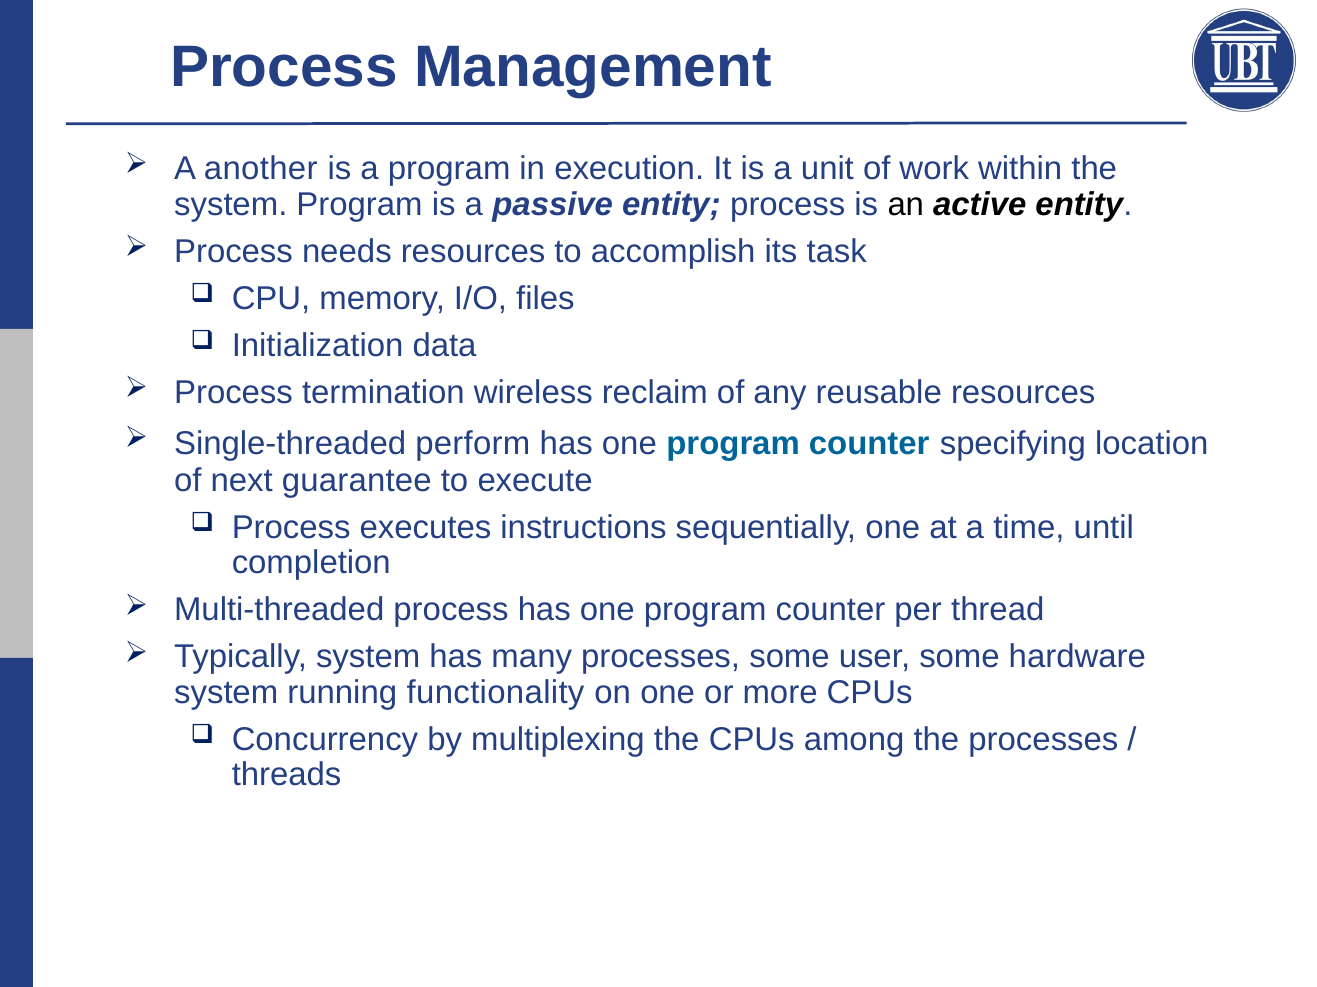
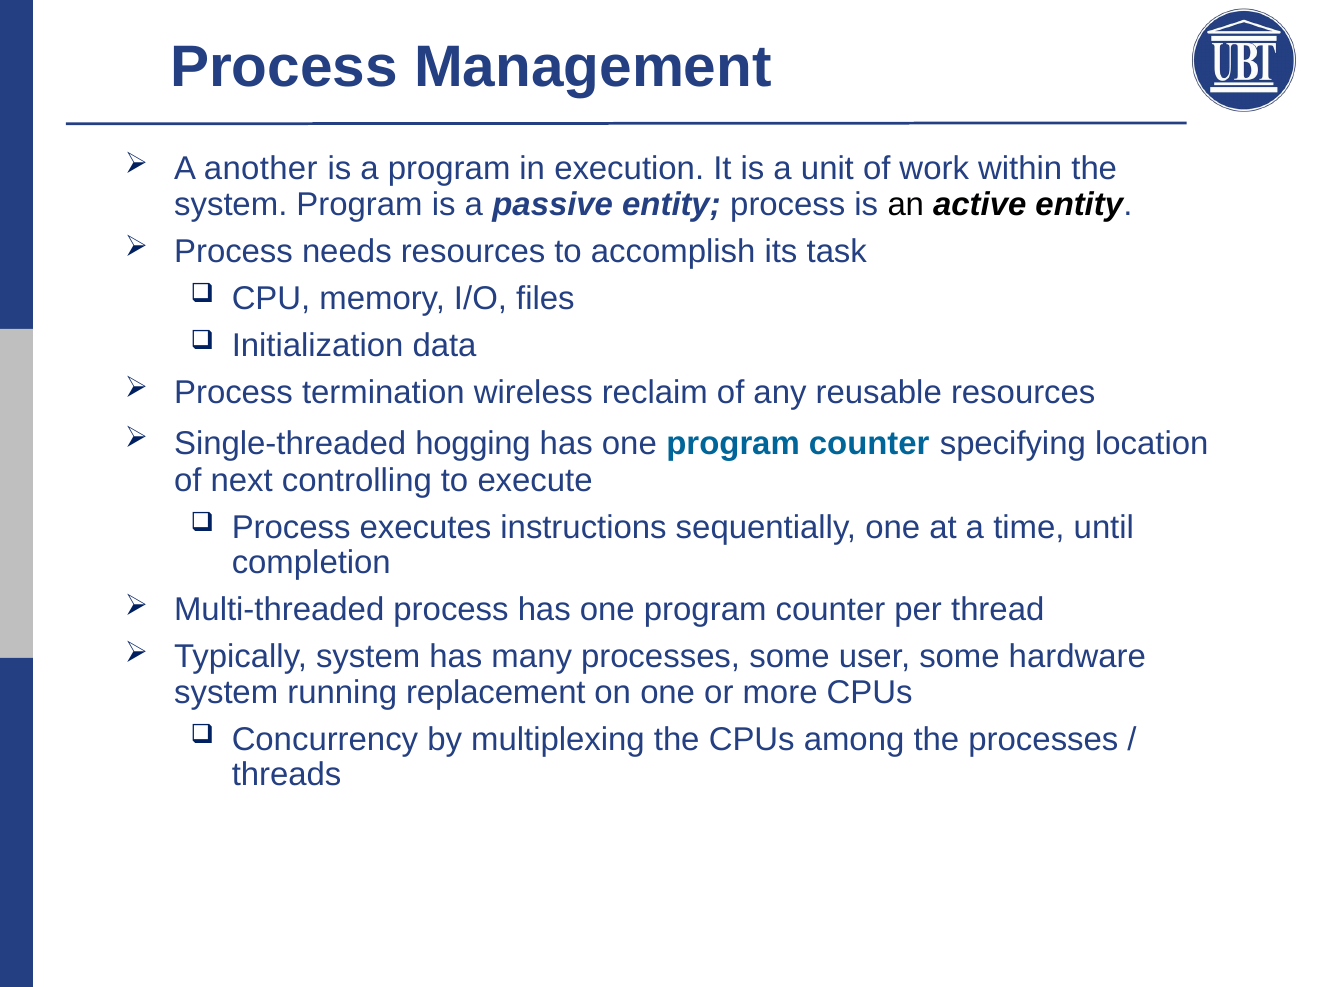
perform: perform -> hogging (473, 444)
guarantee: guarantee -> controlling (357, 481)
functionality: functionality -> replacement (496, 693)
